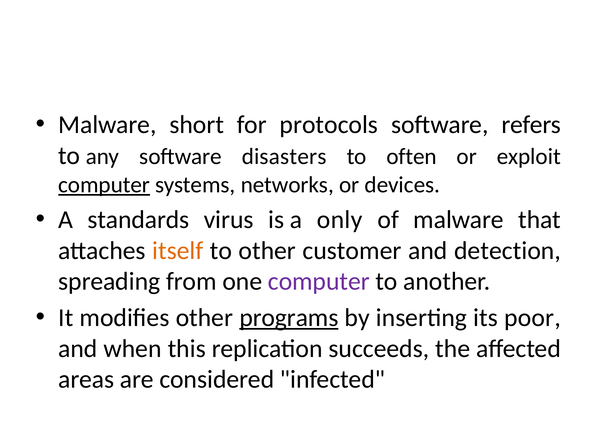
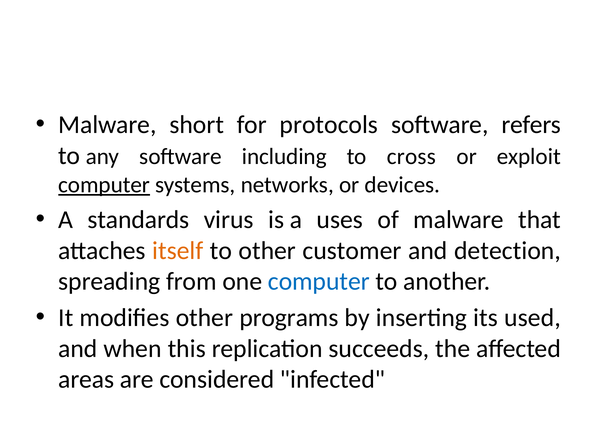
disasters: disasters -> including (284, 156)
often: often -> cross (411, 156)
only: only -> uses (340, 220)
computer colour: purple -> blue (319, 281)
programs underline: present -> none (289, 317)
poor: poor -> used (532, 317)
